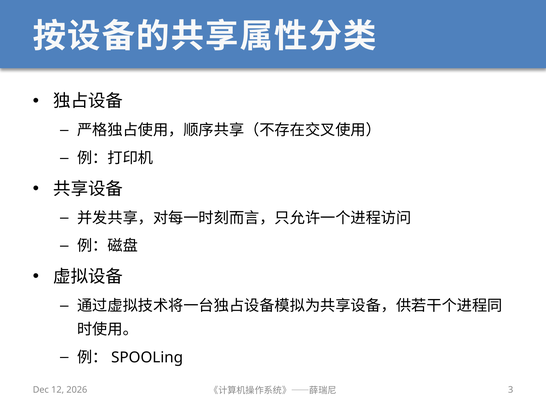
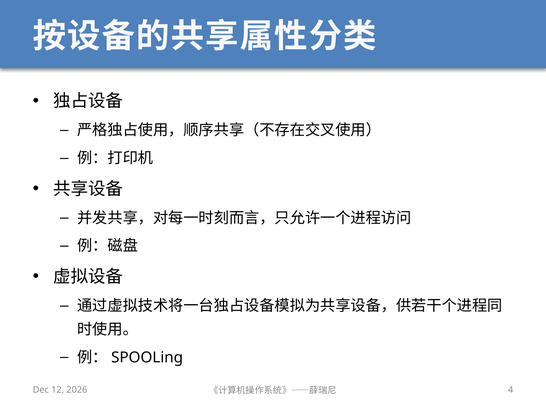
3: 3 -> 4 (511, 390)
